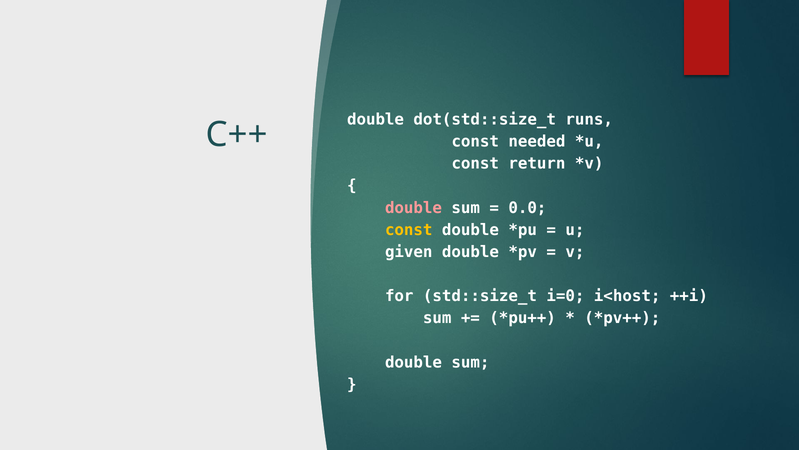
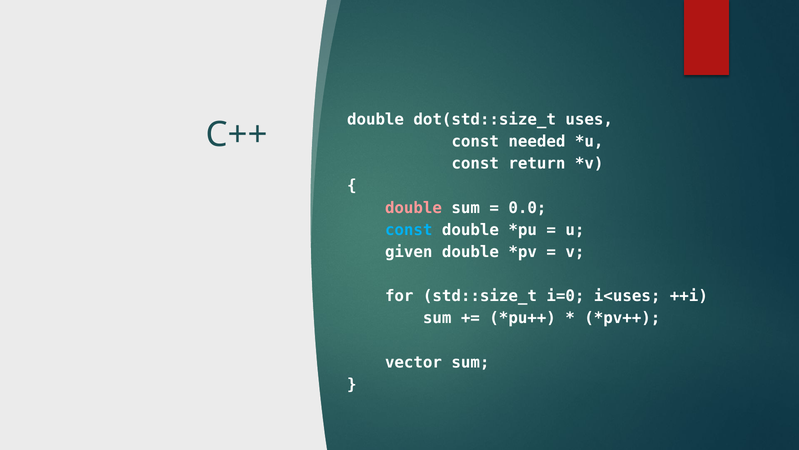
runs: runs -> uses (589, 119)
const colour: yellow -> light blue (409, 230)
i<host: i<host -> i<uses (627, 296)
double: double -> vector (413, 362)
